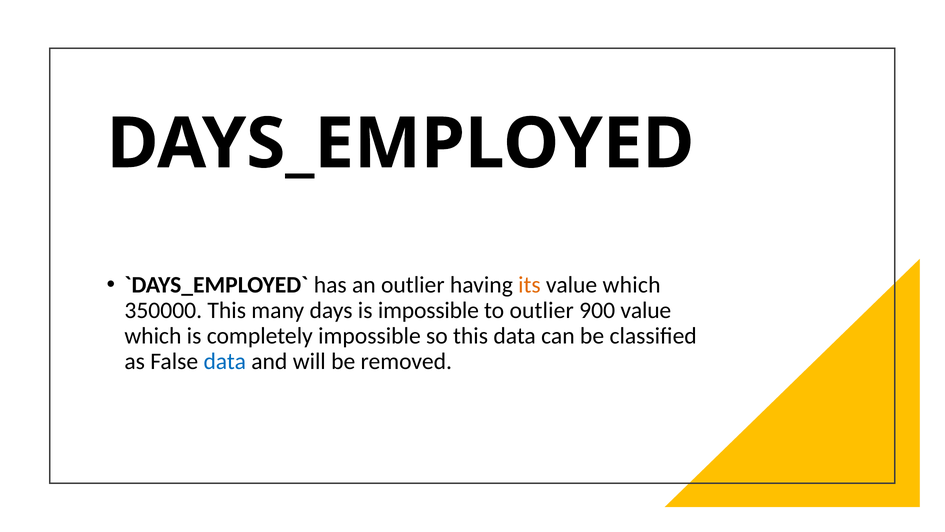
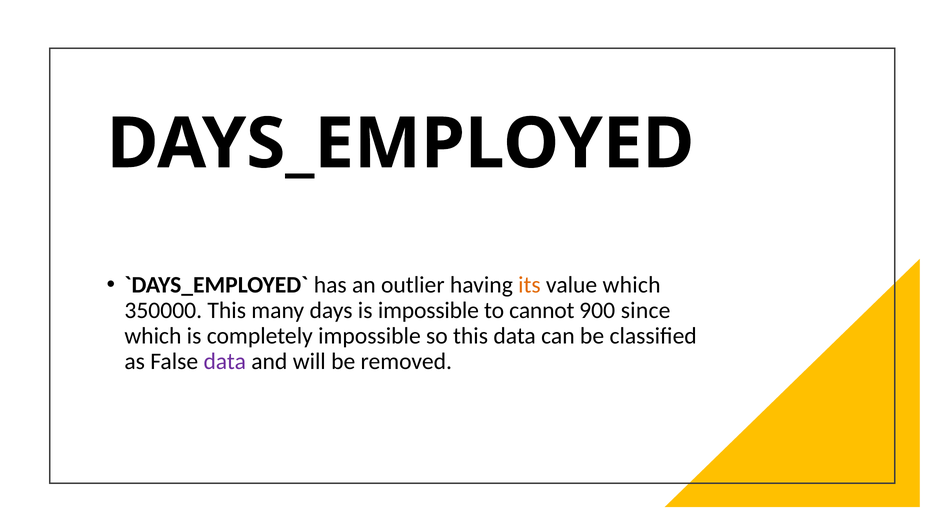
to outlier: outlier -> cannot (542, 310)
900 value: value -> since (646, 310)
data colour: blue -> purple (225, 361)
